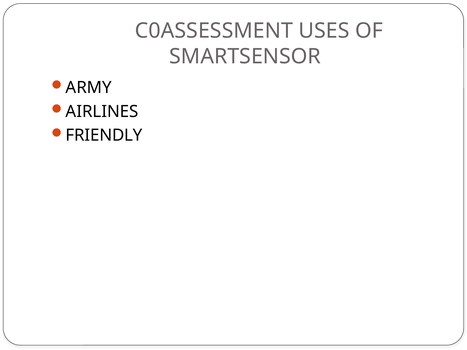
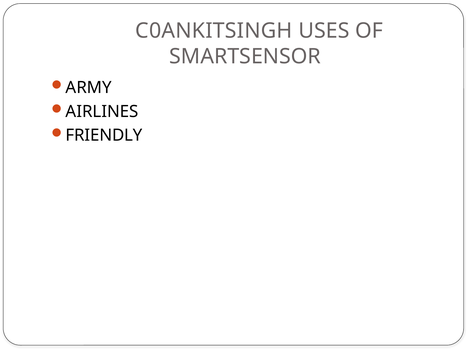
C0ASSESSMENT: C0ASSESSMENT -> C0ANKITSINGH (214, 31)
